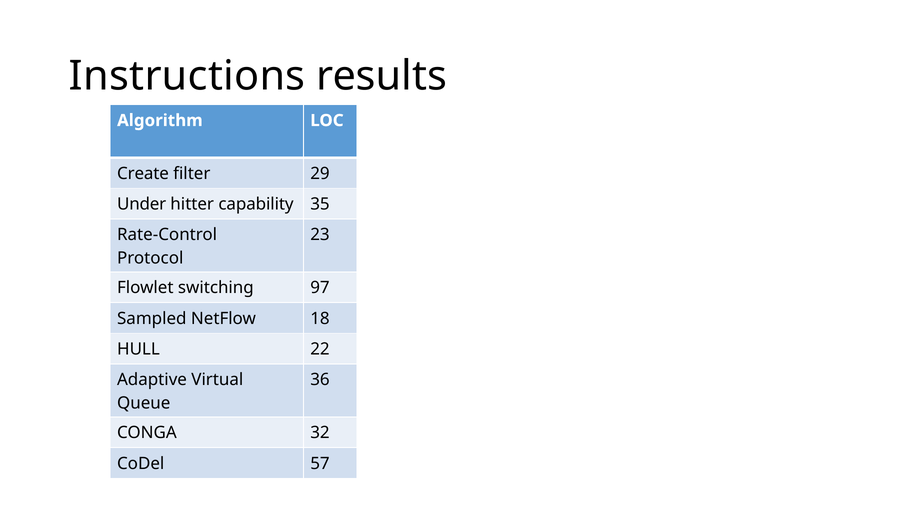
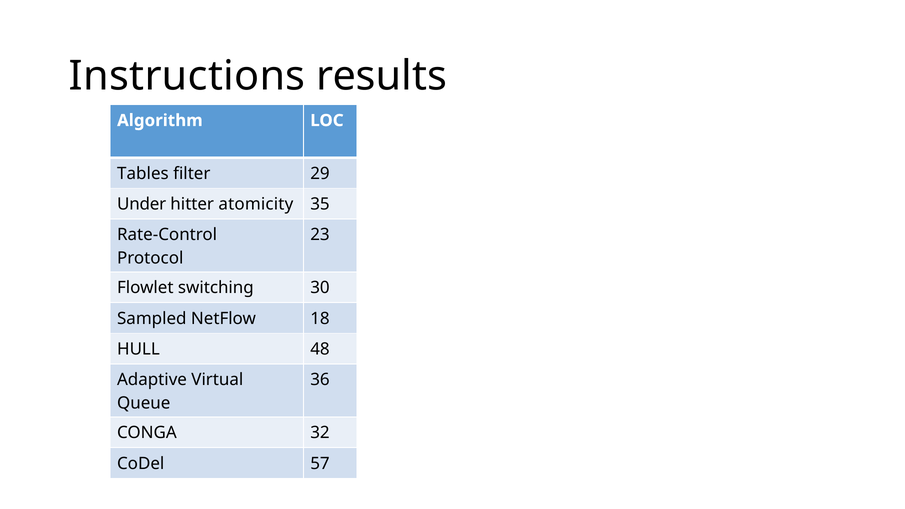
Create: Create -> Tables (143, 174)
capability: capability -> atomicity (256, 204)
97: 97 -> 30 (320, 288)
22: 22 -> 48 (320, 349)
